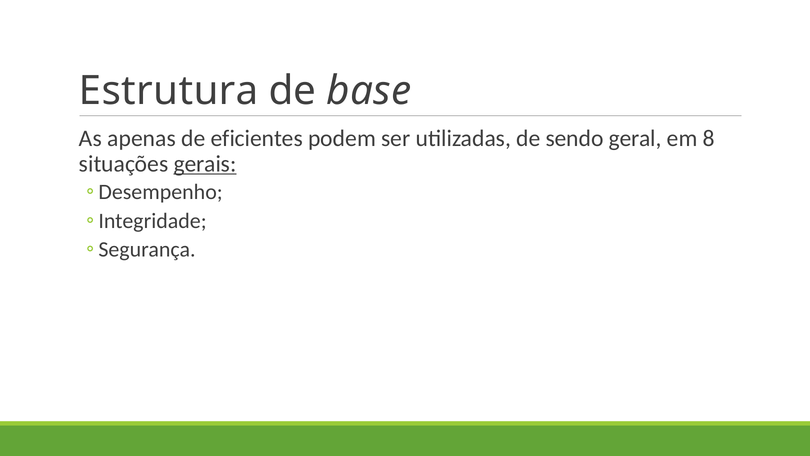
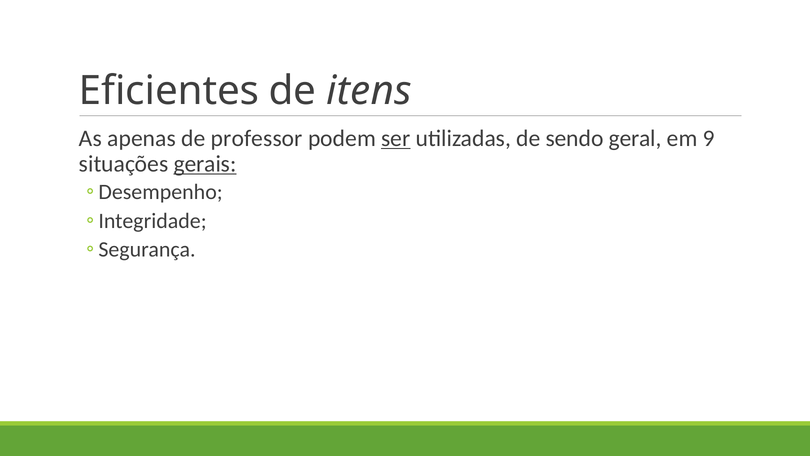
Estrutura: Estrutura -> Eficientes (169, 91)
base: base -> itens (369, 91)
eficientes: eficientes -> professor (257, 138)
ser underline: none -> present (396, 138)
8: 8 -> 9 (709, 138)
